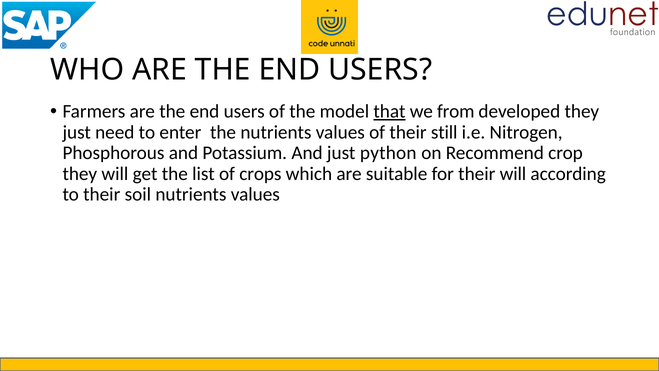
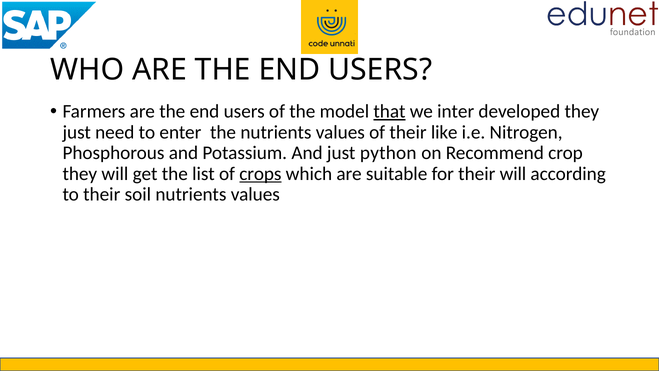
from: from -> inter (456, 111)
still: still -> like (444, 132)
crops underline: none -> present (260, 174)
